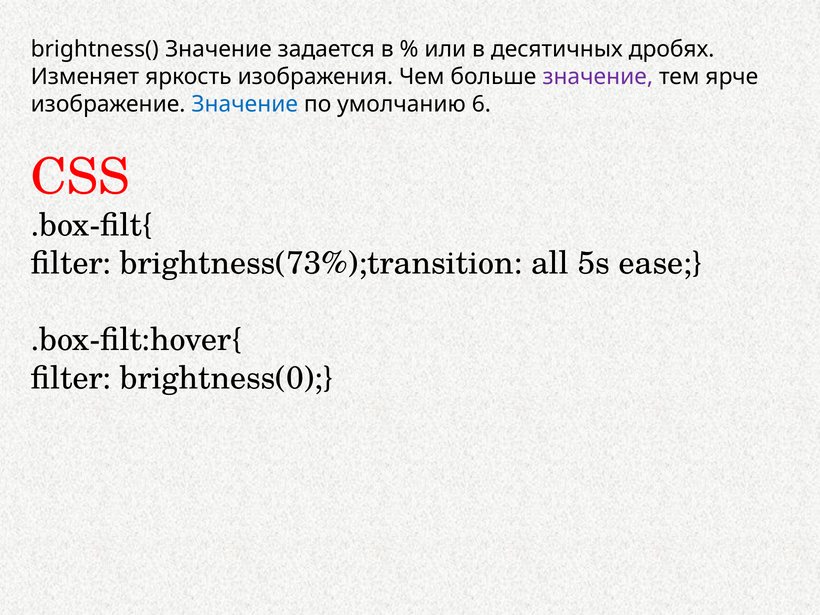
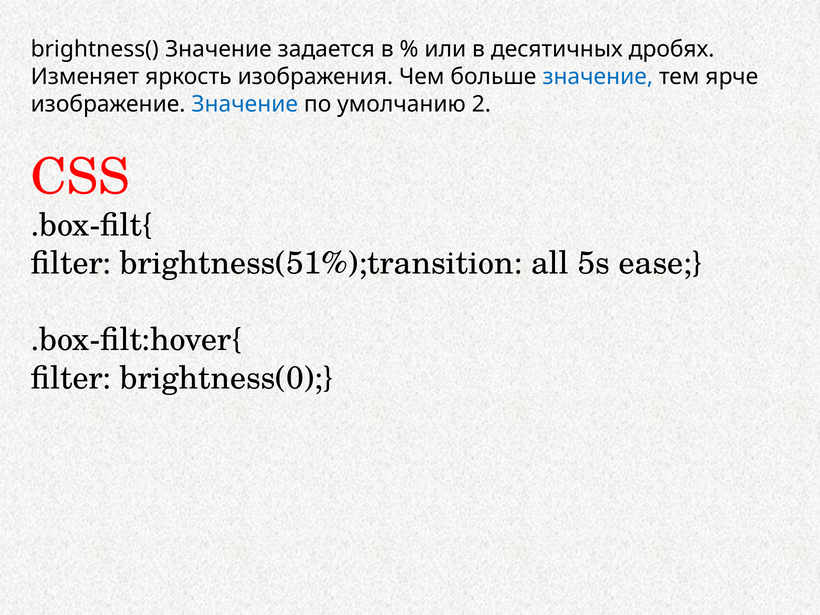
значение colour: purple -> blue (598, 77)
6: 6 -> 2 (481, 104)
brightness(73%);transition: brightness(73%);transition -> brightness(51%);transition (321, 263)
